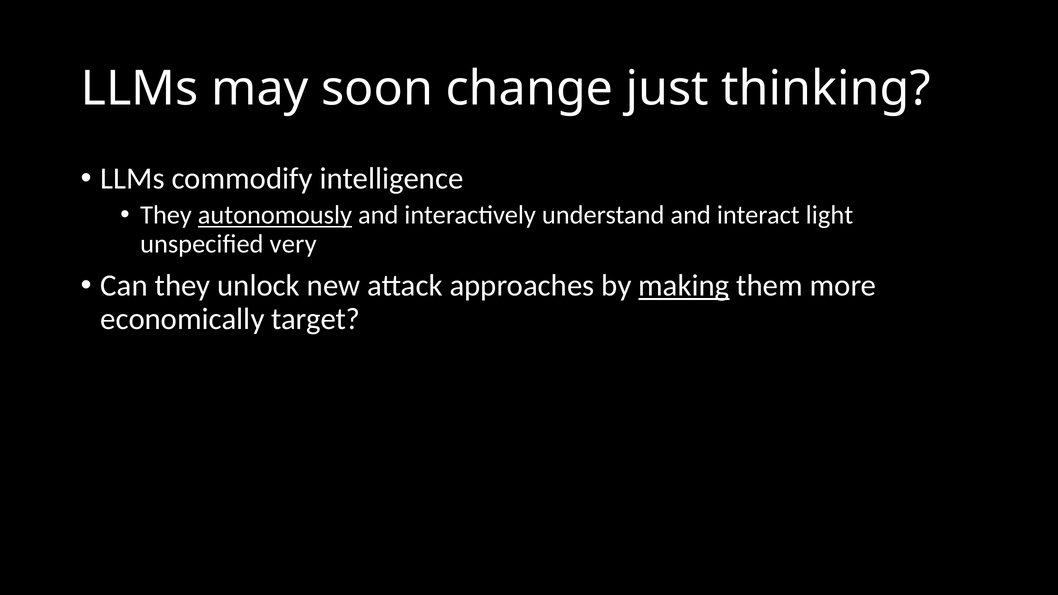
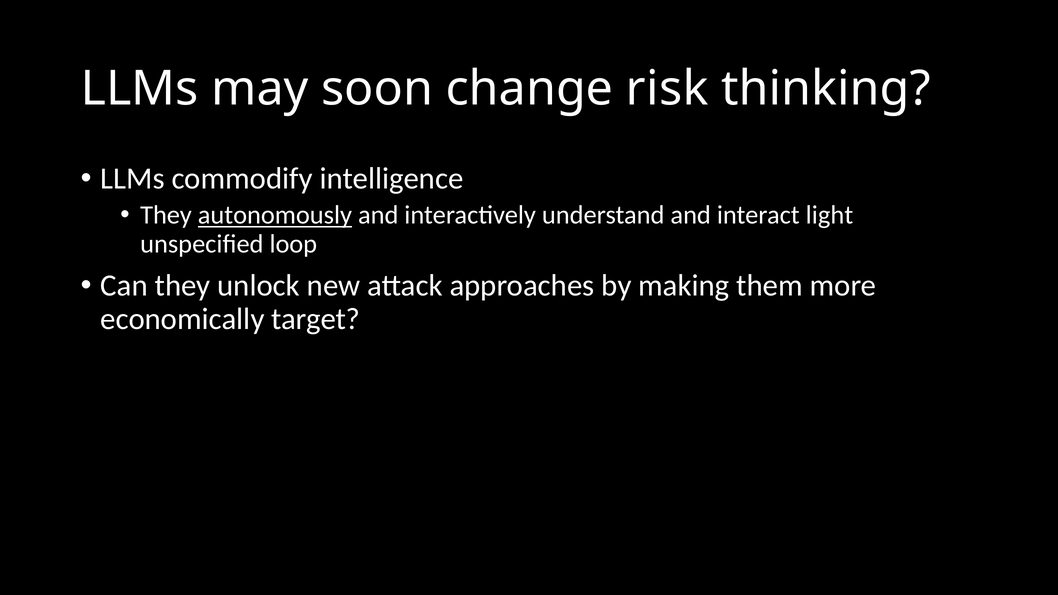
just: just -> risk (667, 89)
very: very -> loop (293, 244)
making underline: present -> none (684, 286)
